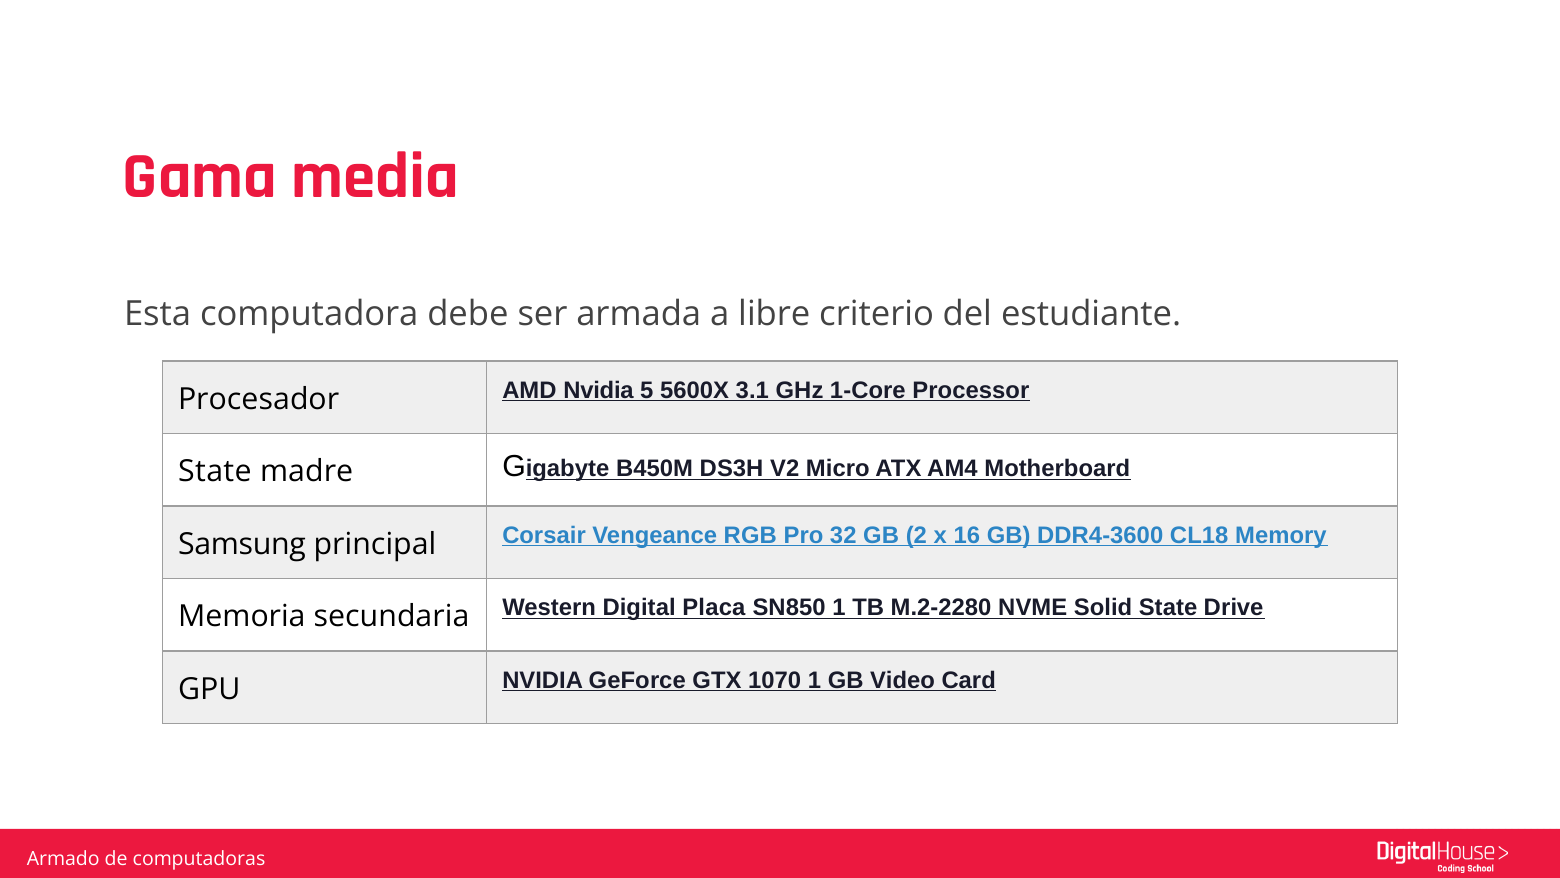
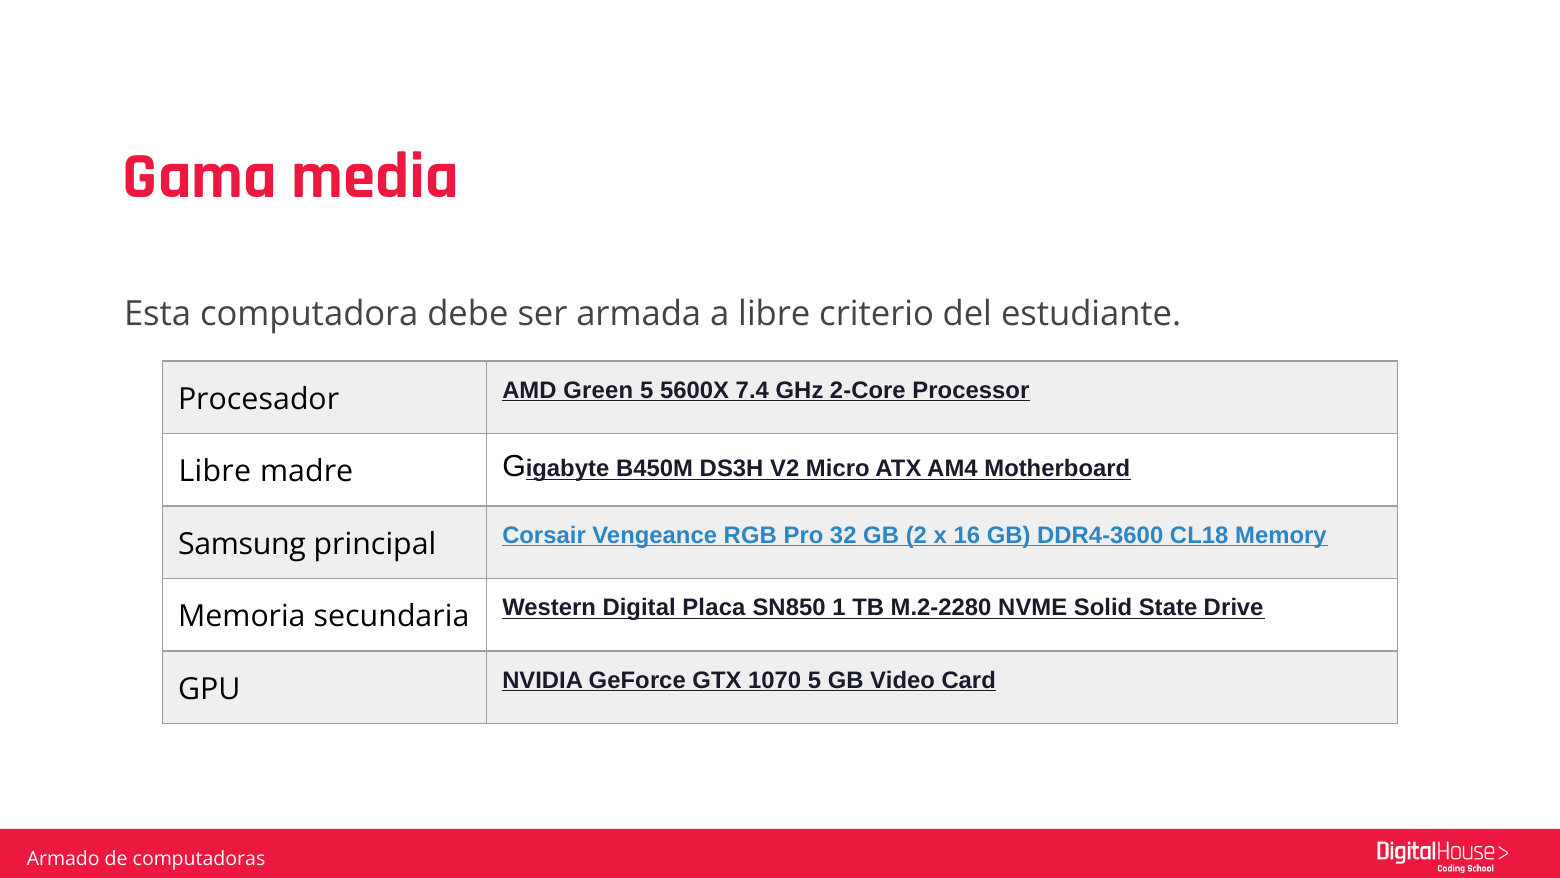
AMD Nvidia: Nvidia -> Green (598, 390)
3.1: 3.1 -> 7.4 (752, 390)
1-Core: 1-Core -> 2-Core (868, 390)
State: State -> Libre (215, 471)
1070 1: 1 -> 5 (815, 680)
